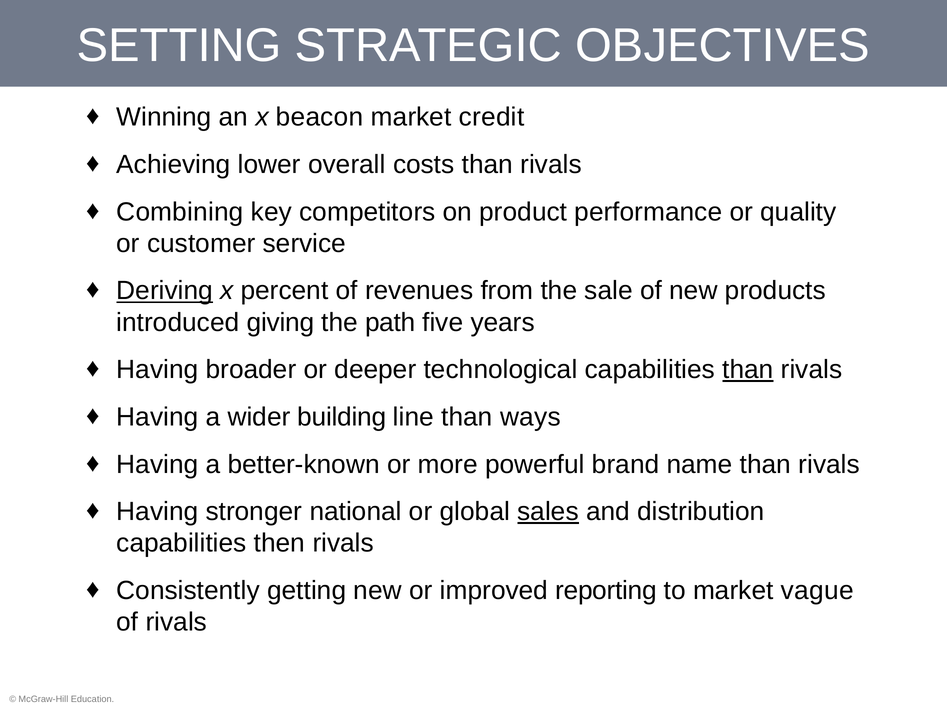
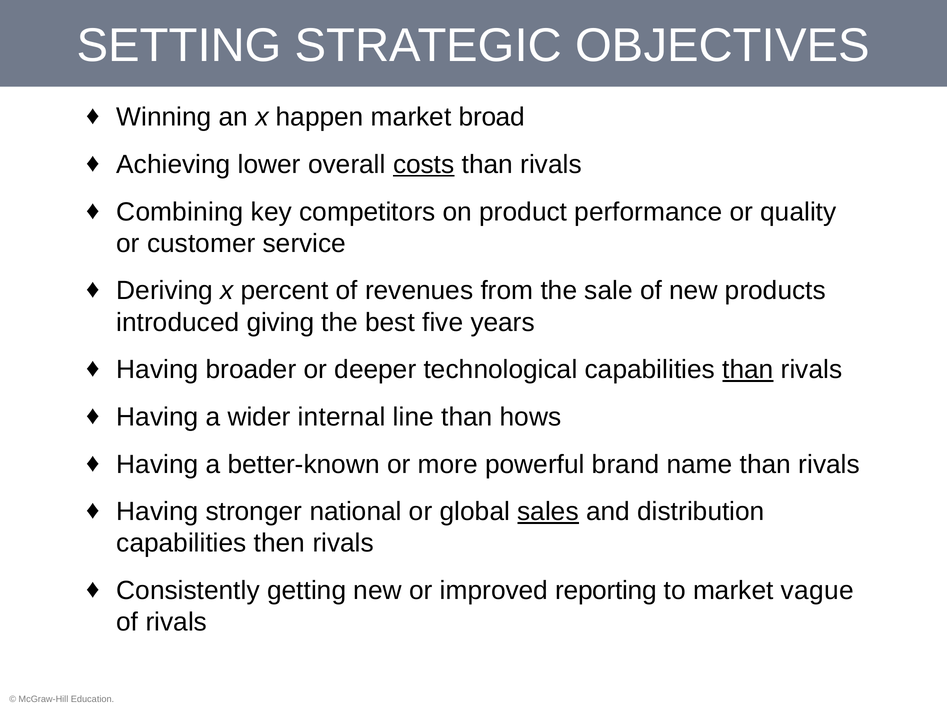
beacon: beacon -> happen (320, 117)
credit: credit -> broad (492, 117)
costs underline: none -> present (424, 165)
Deriving underline: present -> none (165, 291)
path: path -> best (390, 322)
building: building -> internal (342, 417)
ways: ways -> hows (531, 417)
